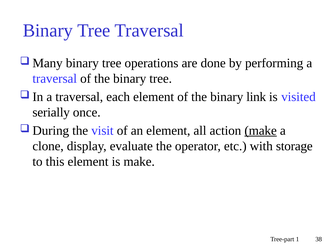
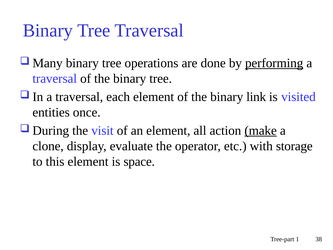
performing underline: none -> present (274, 63)
serially: serially -> entities (51, 112)
is make: make -> space (139, 162)
